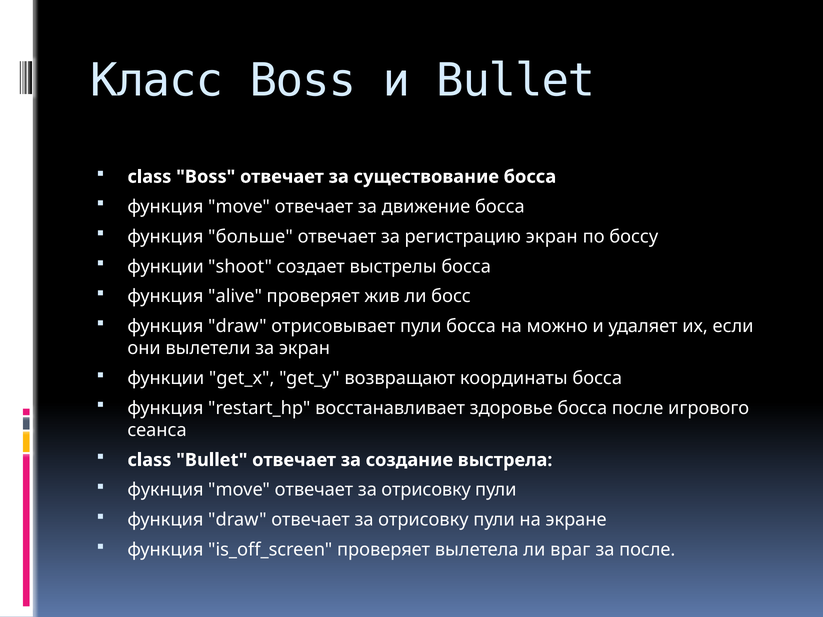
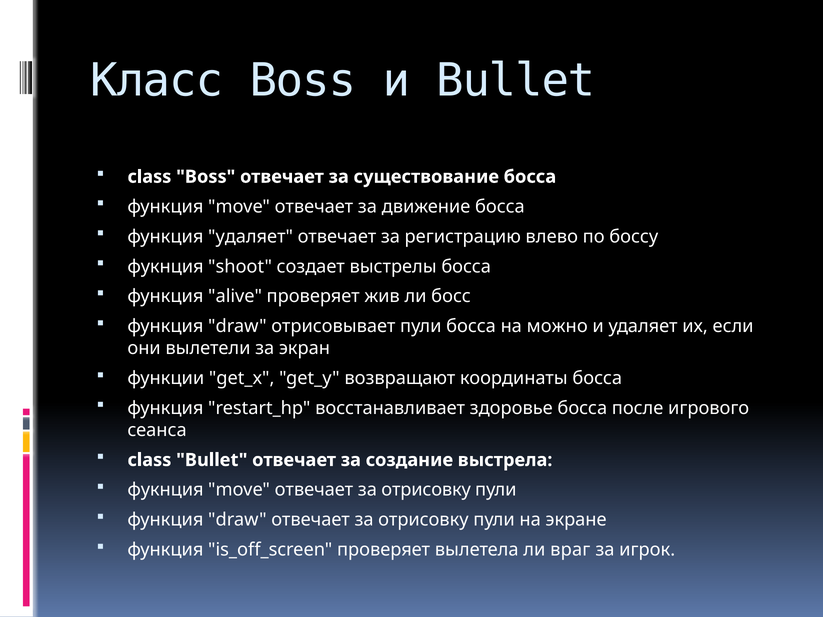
функция больше: больше -> удаляет (251, 237)
регистрацию экран: экран -> влево (552, 237)
функции: функции -> фукнция (166, 267)
за после: после -> игрок (647, 550)
